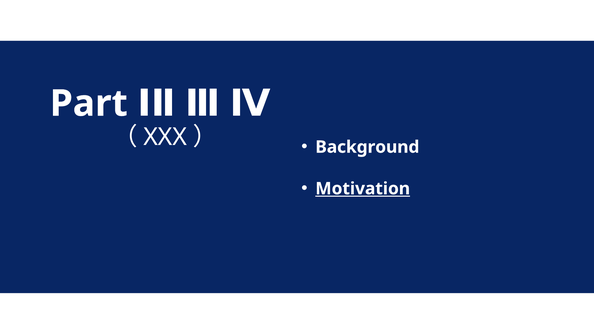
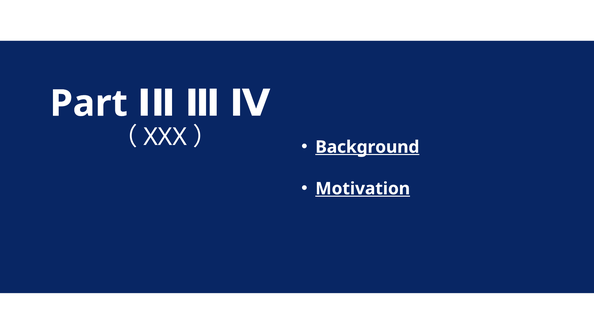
Background underline: none -> present (367, 147)
